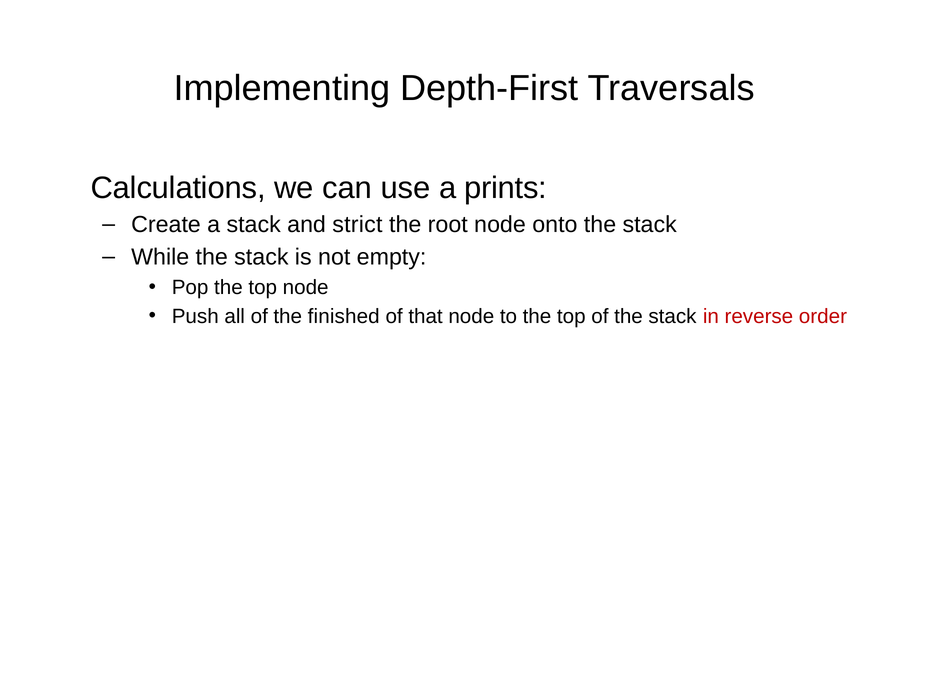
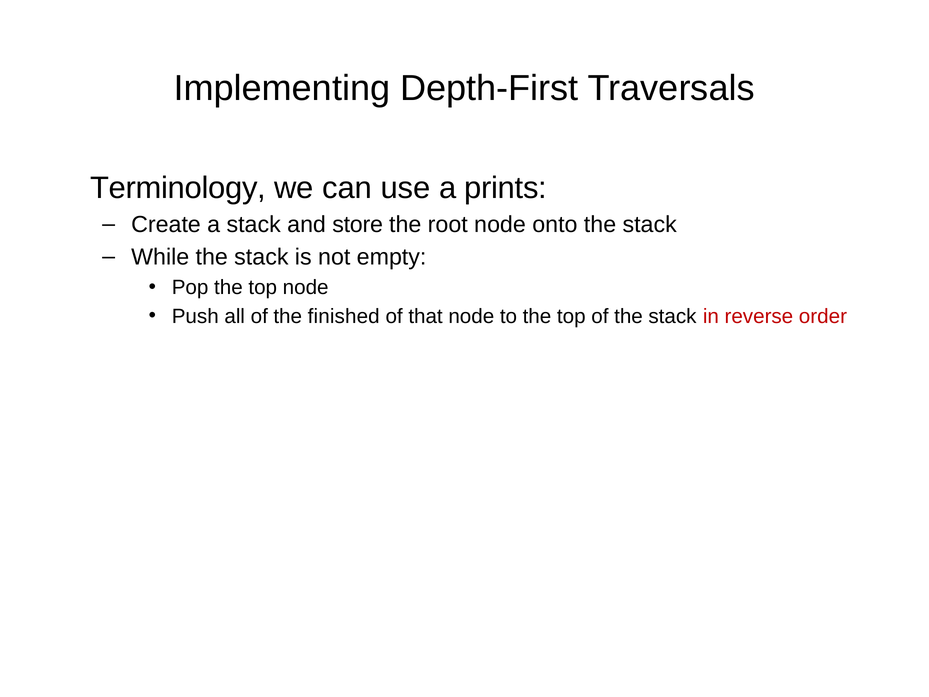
Calculations: Calculations -> Terminology (178, 188)
strict: strict -> store (358, 225)
